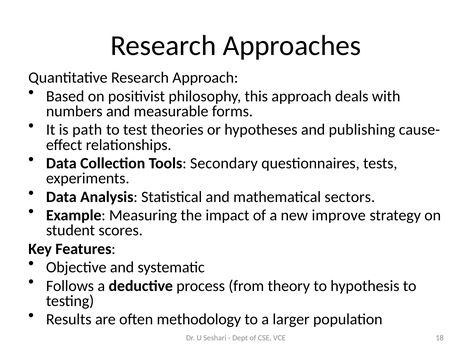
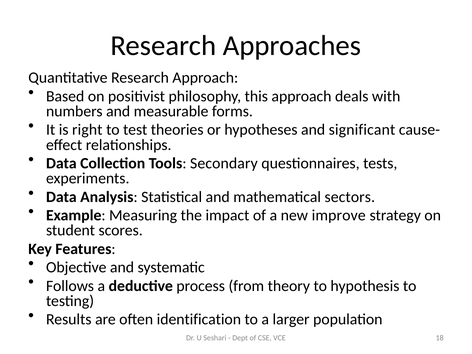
path: path -> right (87, 130)
publishing: publishing -> significant (362, 130)
methodology: methodology -> identification (199, 319)
